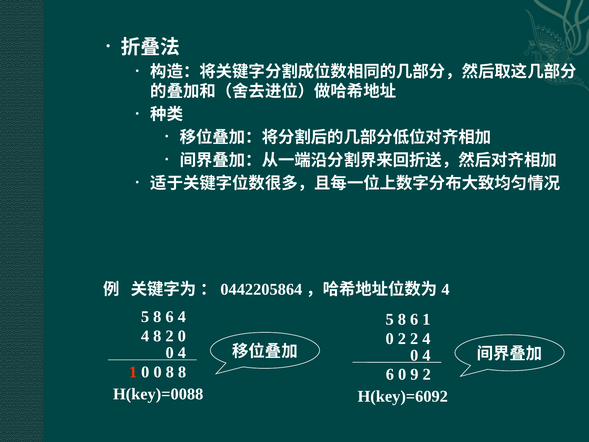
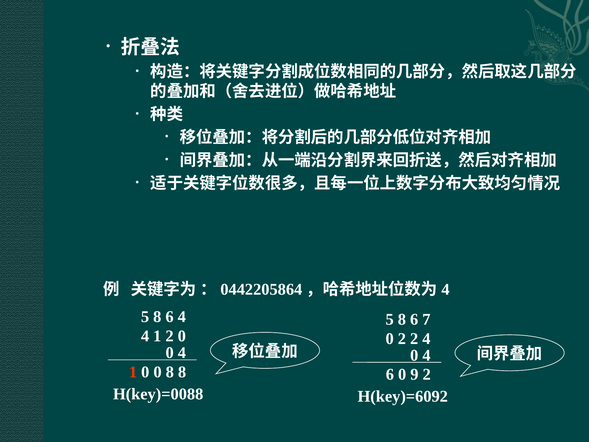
6 1: 1 -> 7 (426, 319)
8: 8 -> 1 (157, 336)
